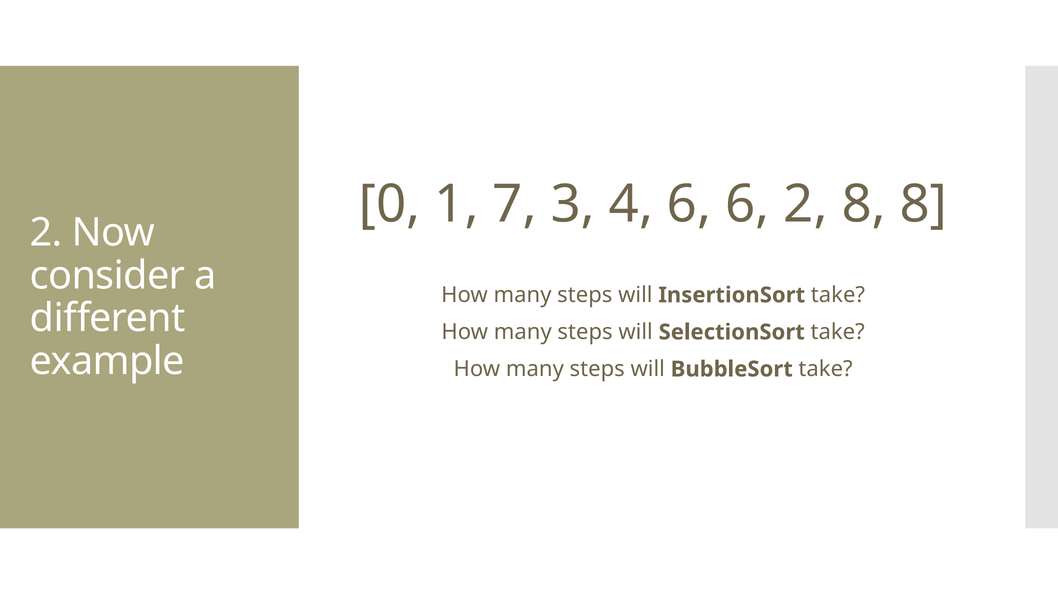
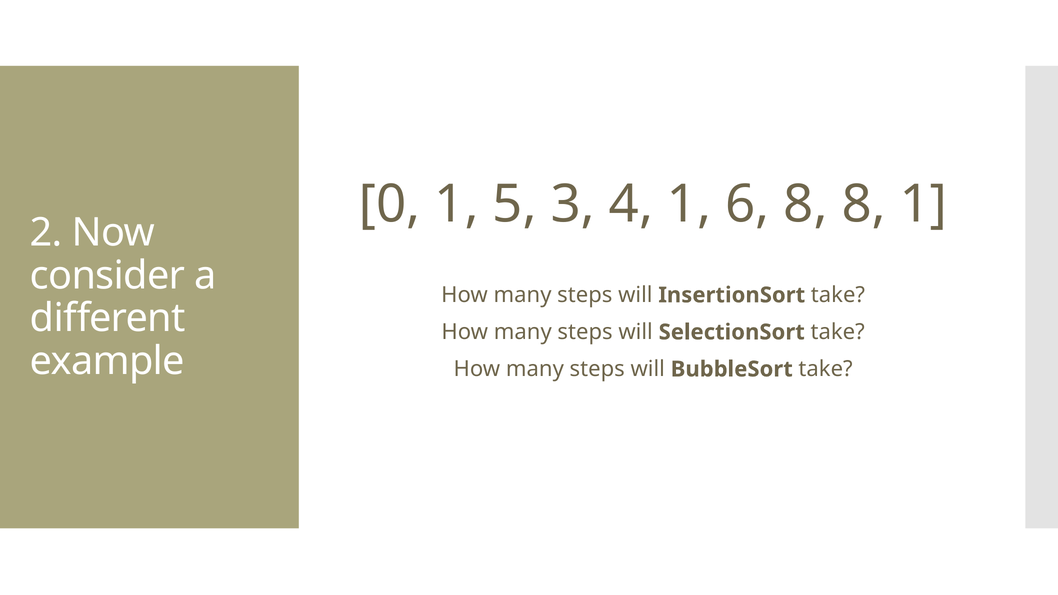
7: 7 -> 5 (515, 204)
4 6: 6 -> 1 (689, 204)
6 2: 2 -> 8 (806, 204)
8 8: 8 -> 1 (924, 204)
